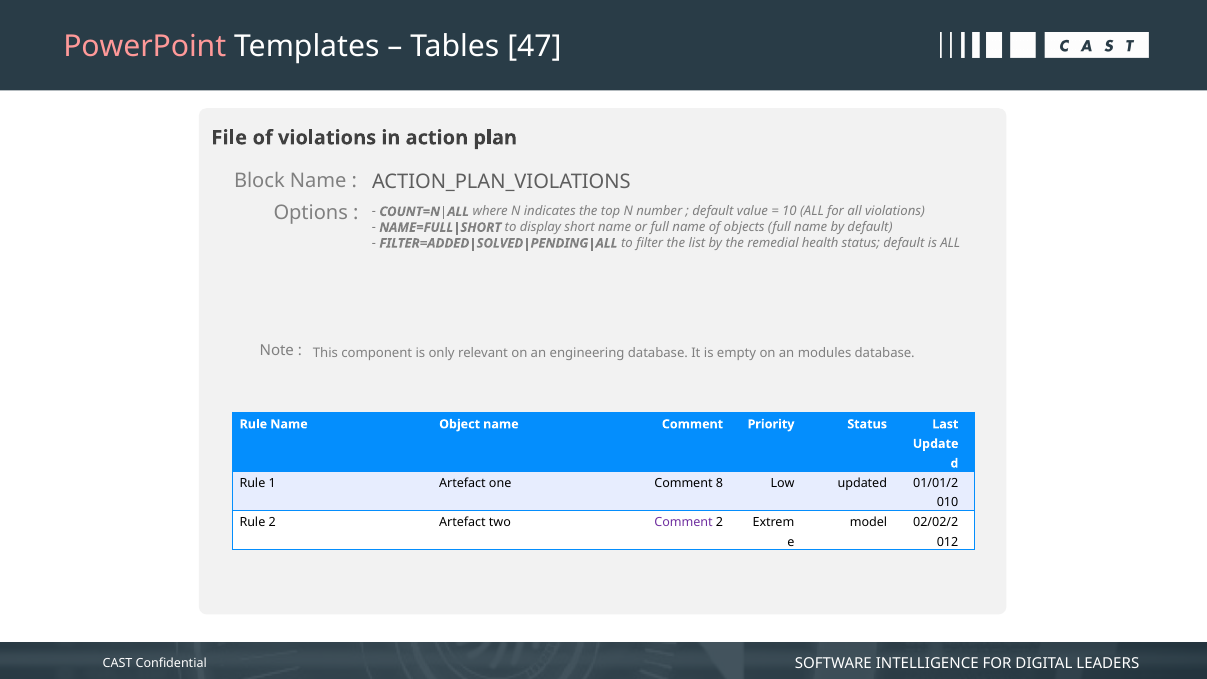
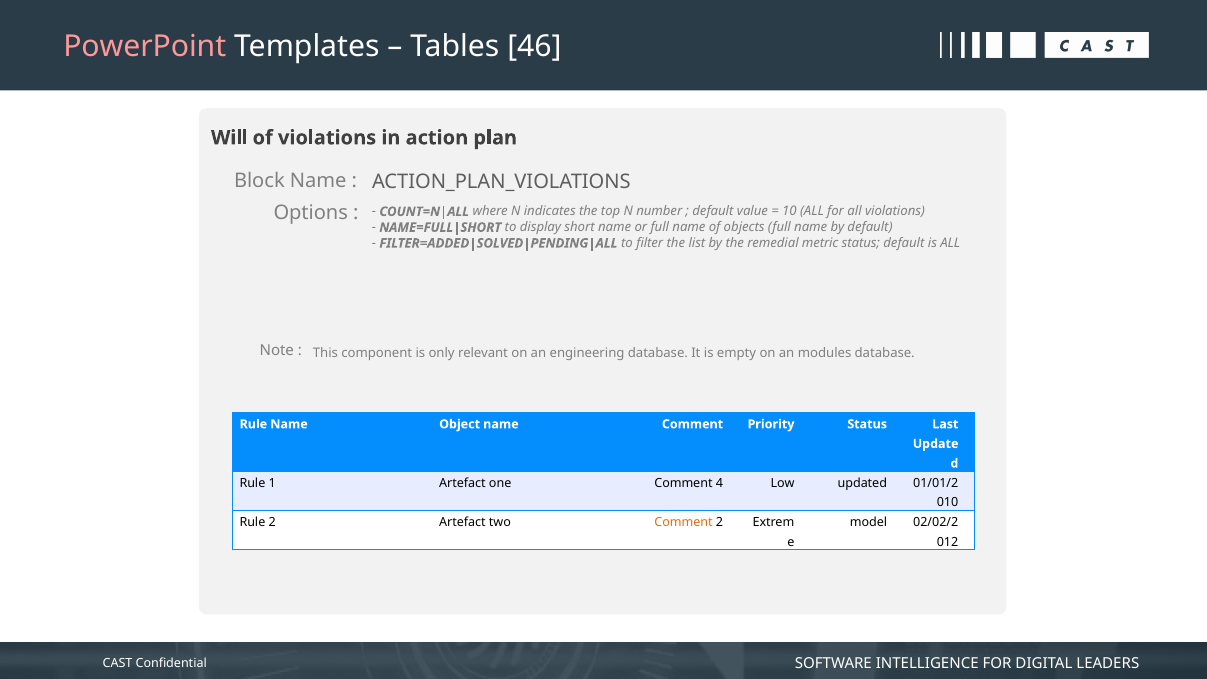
47: 47 -> 46 (534, 47)
File: File -> Will (229, 138)
health: health -> metric (820, 243)
8: 8 -> 4 (719, 483)
Comment colour: purple -> orange (684, 522)
